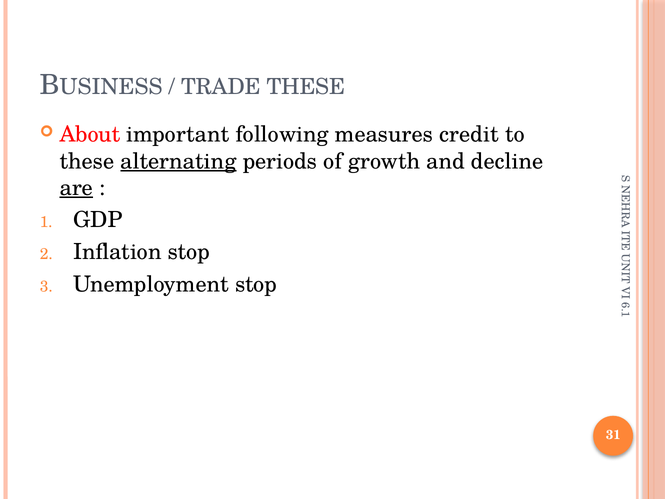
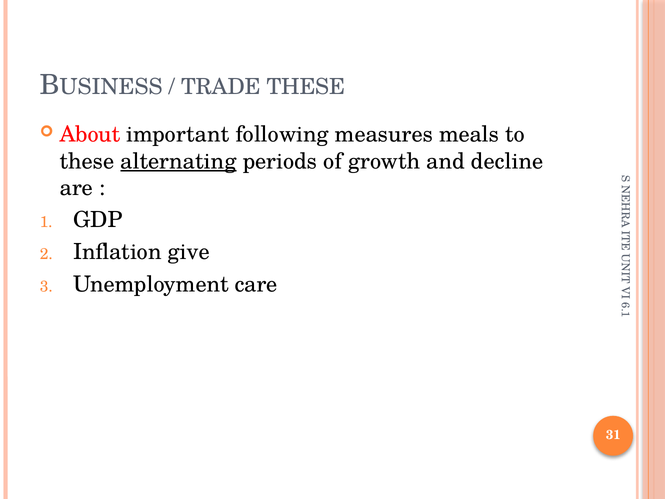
credit: credit -> meals (469, 135)
are underline: present -> none (76, 188)
Inflation stop: stop -> give (189, 252)
Unemployment stop: stop -> care (256, 284)
